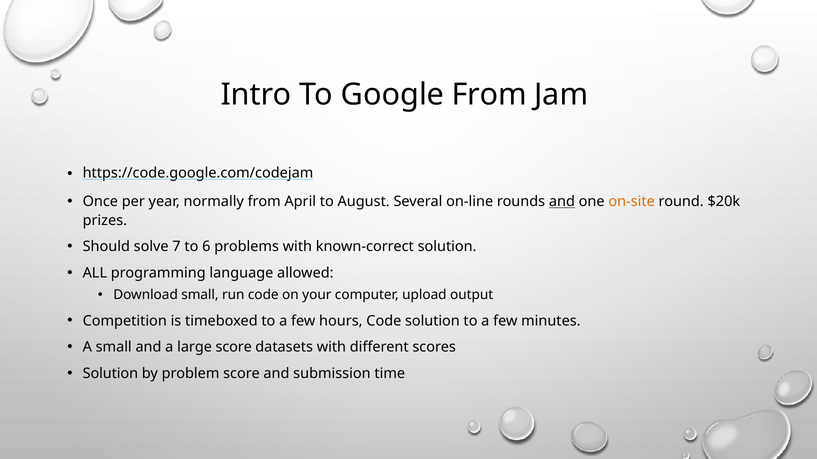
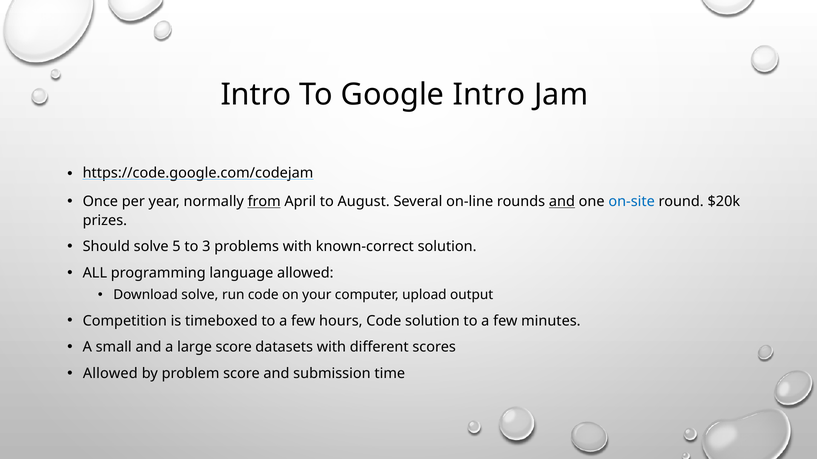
Google From: From -> Intro (489, 95)
from underline: none -> present (264, 202)
on-site colour: orange -> blue (632, 202)
7: 7 -> 5 (176, 247)
6: 6 -> 3 (206, 247)
Download small: small -> solve (200, 295)
Solution: Solution -> Allowed (110, 374)
